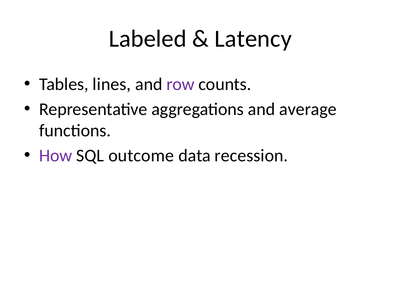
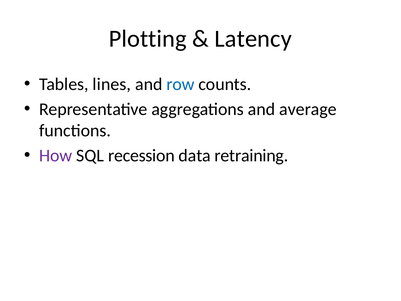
Labeled: Labeled -> Plotting (148, 39)
row colour: purple -> blue (181, 84)
outcome: outcome -> recession (141, 155)
recession: recession -> retraining (251, 155)
